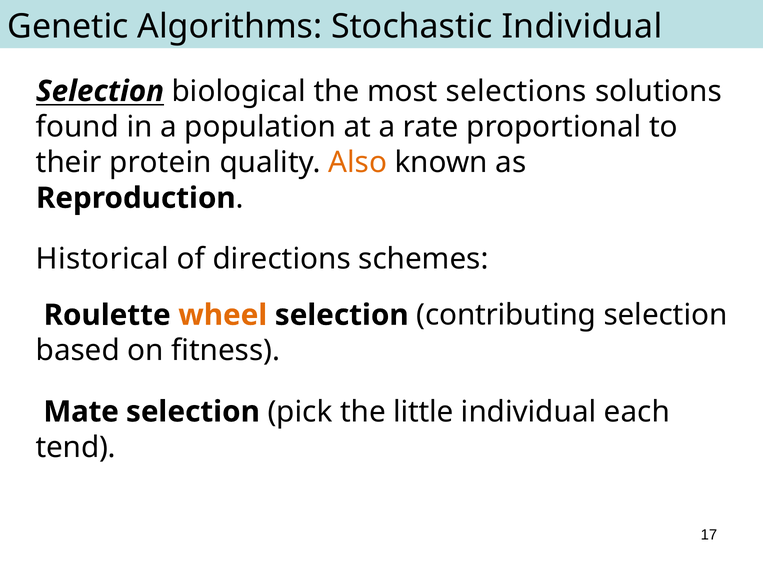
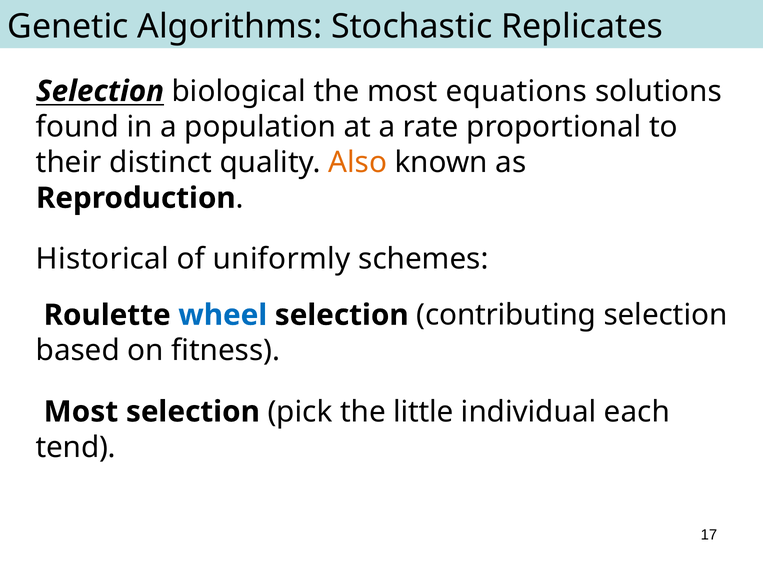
Stochastic Individual: Individual -> Replicates (582, 26)
selections: selections -> equations (516, 91)
protein: protein -> distinct (160, 163)
directions: directions -> uniformly (282, 259)
wheel colour: orange -> blue (223, 315)
Mate: Mate -> Most (81, 412)
